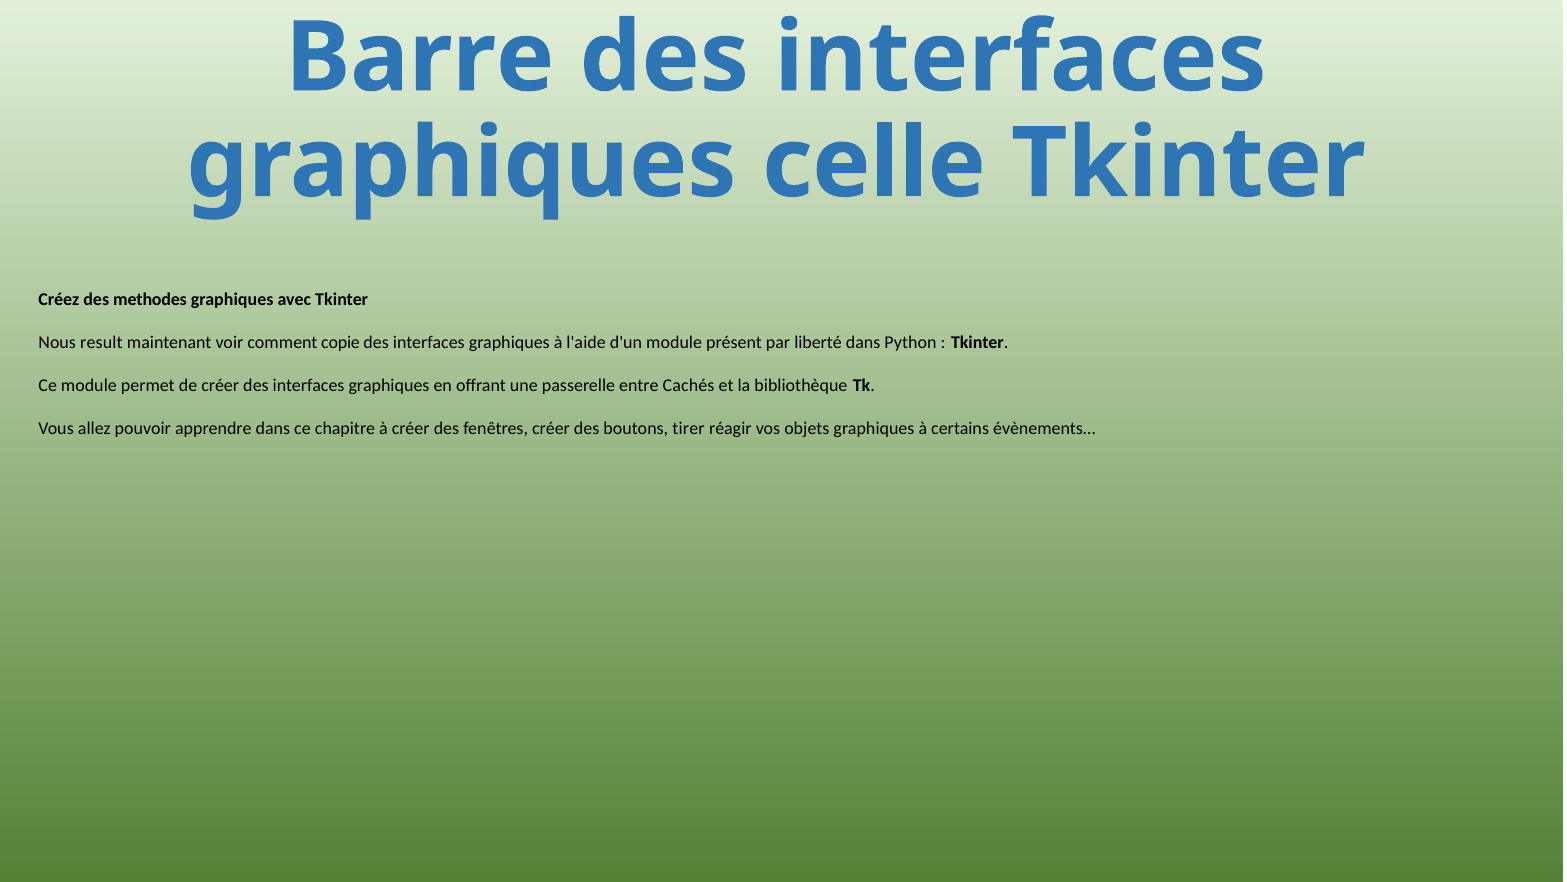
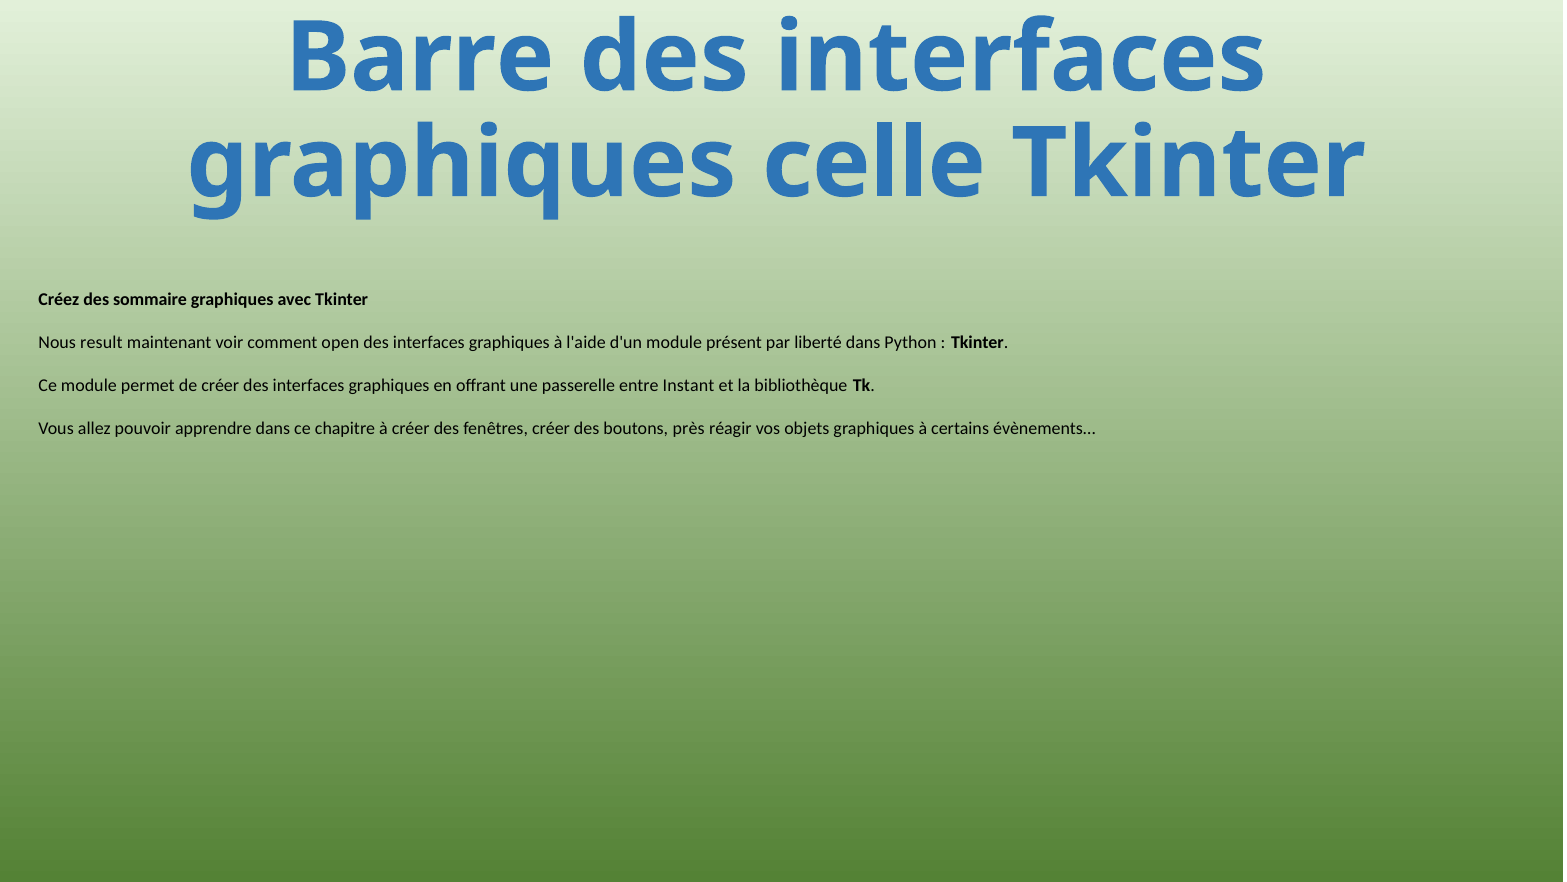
methodes: methodes -> sommaire (150, 299)
copie: copie -> open (340, 342)
Cachés: Cachés -> Instant (689, 385)
tirer: tirer -> près (689, 429)
